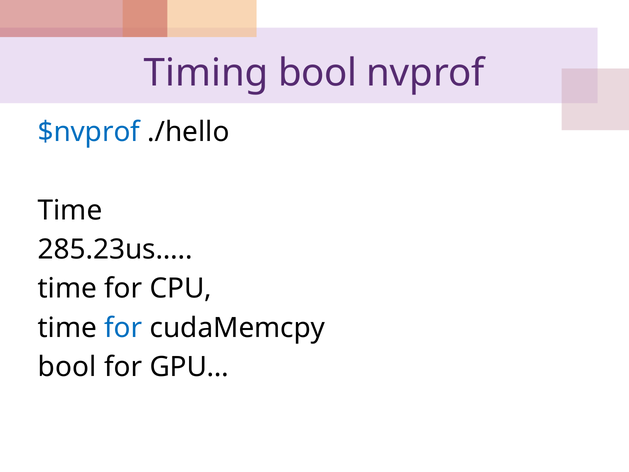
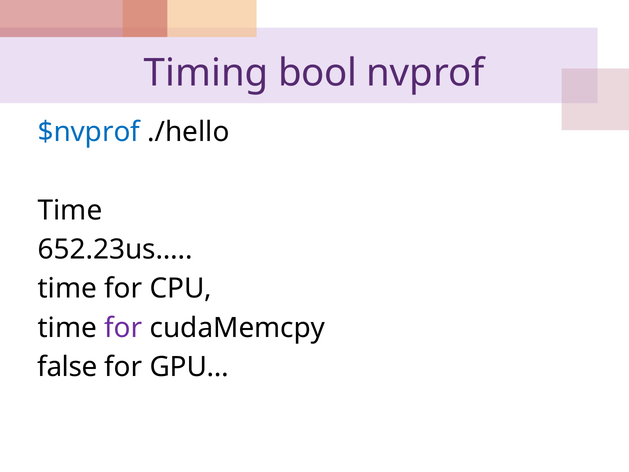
285.23us…: 285.23us… -> 652.23us… (115, 249)
for colour: blue -> purple (123, 328)
bool: bool -> false (67, 367)
